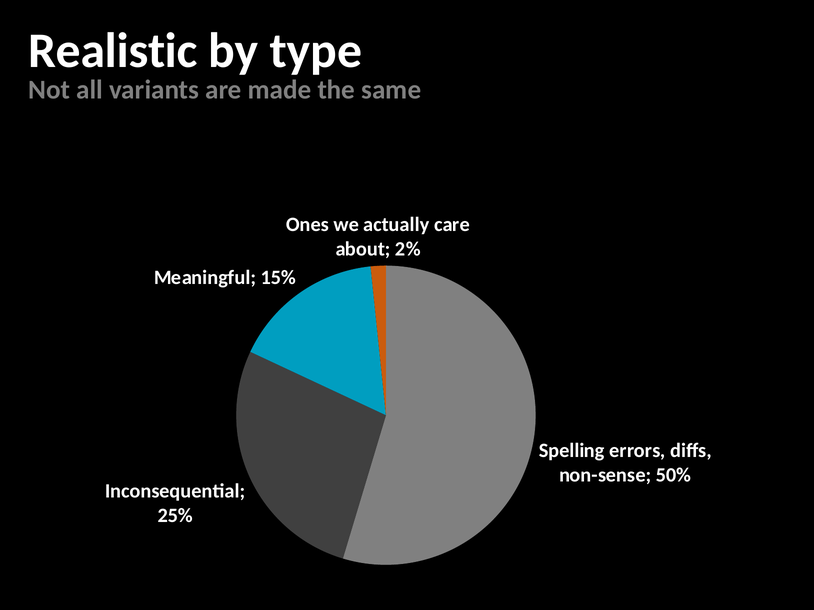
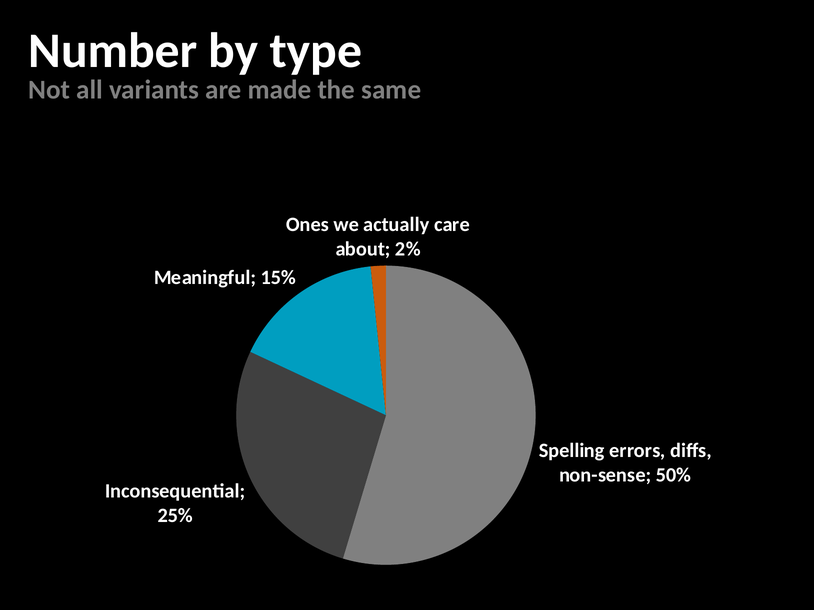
Realistic: Realistic -> Number (113, 51)
